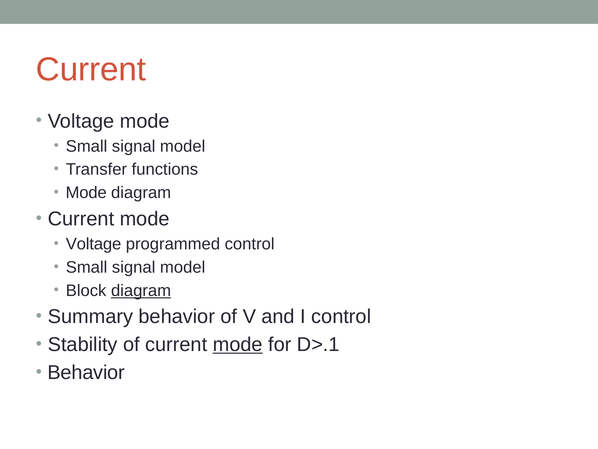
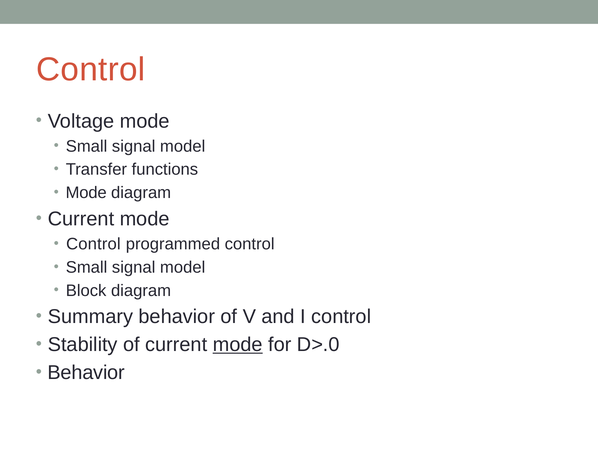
Current: Current -> Control (91, 70)
Voltage: Voltage -> Control (93, 244)
diagram underline: present -> none (141, 290)
D>.1: D>.1 -> D>.0 (318, 344)
